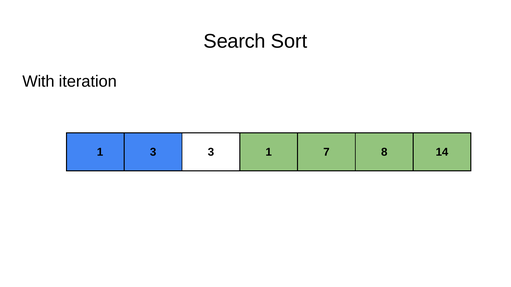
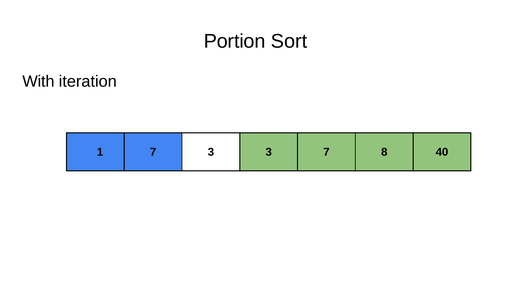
Search: Search -> Portion (235, 41)
1 3: 3 -> 7 (153, 152)
3 1: 1 -> 3 (269, 152)
14: 14 -> 40 (442, 152)
